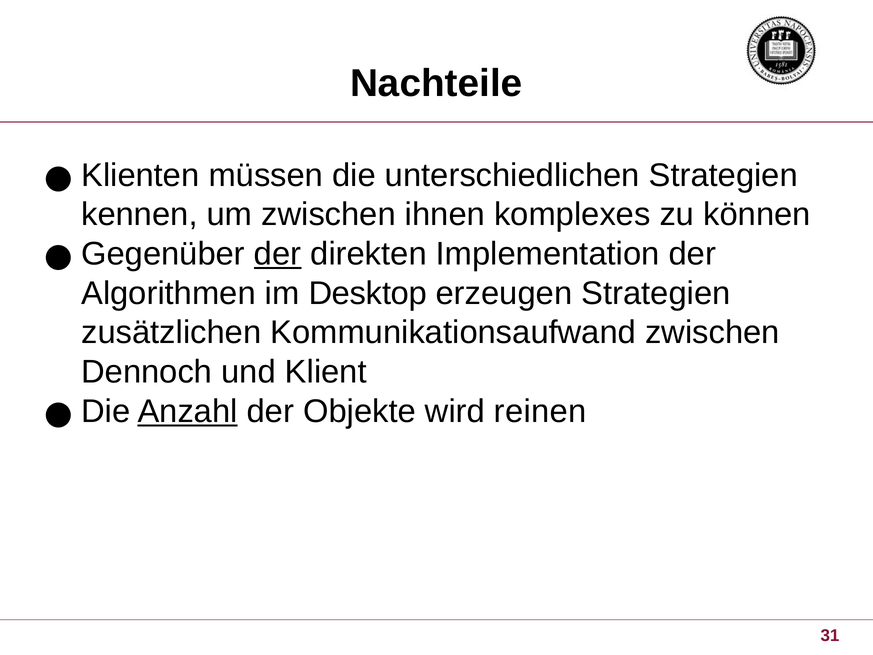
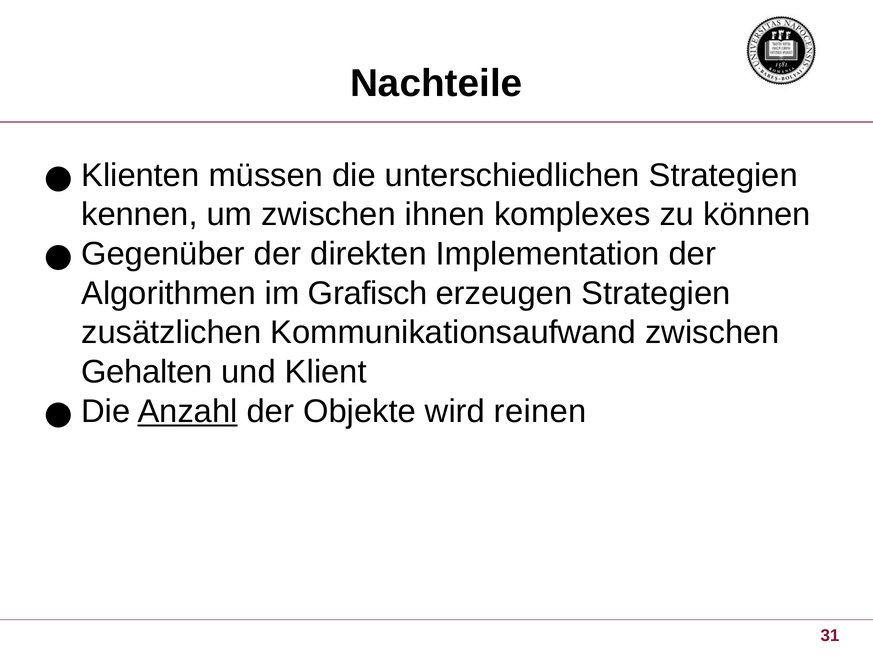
der underline: present -> none (278, 254)
Desktop: Desktop -> Grafisch (368, 293)
Dennoch: Dennoch -> Gehalten (147, 372)
